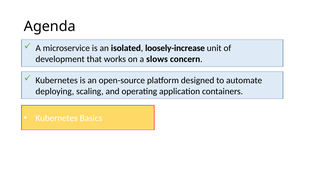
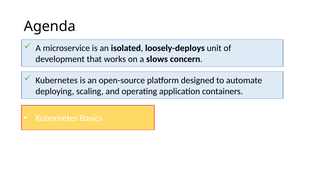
loosely-increase: loosely-increase -> loosely-deploys (175, 48)
